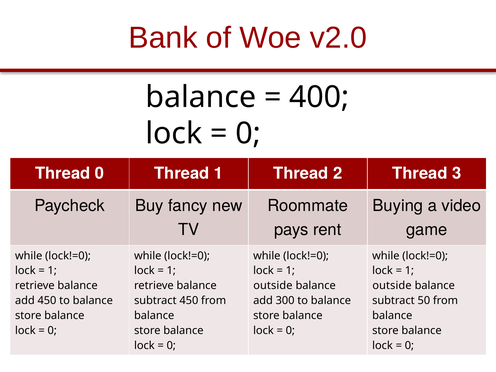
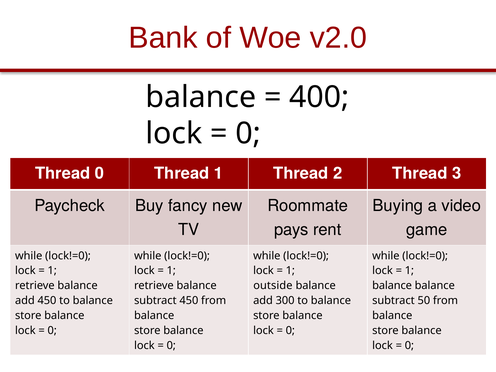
outside: outside -> balance (392, 286)
